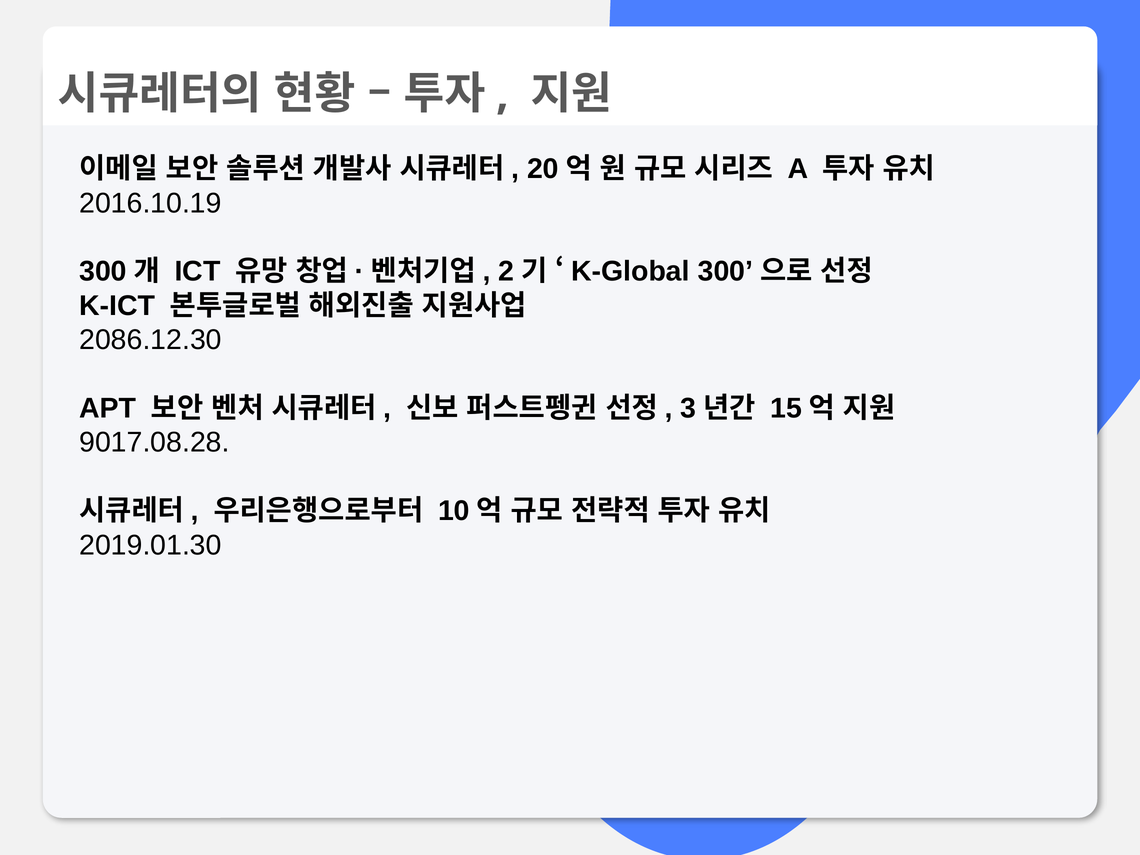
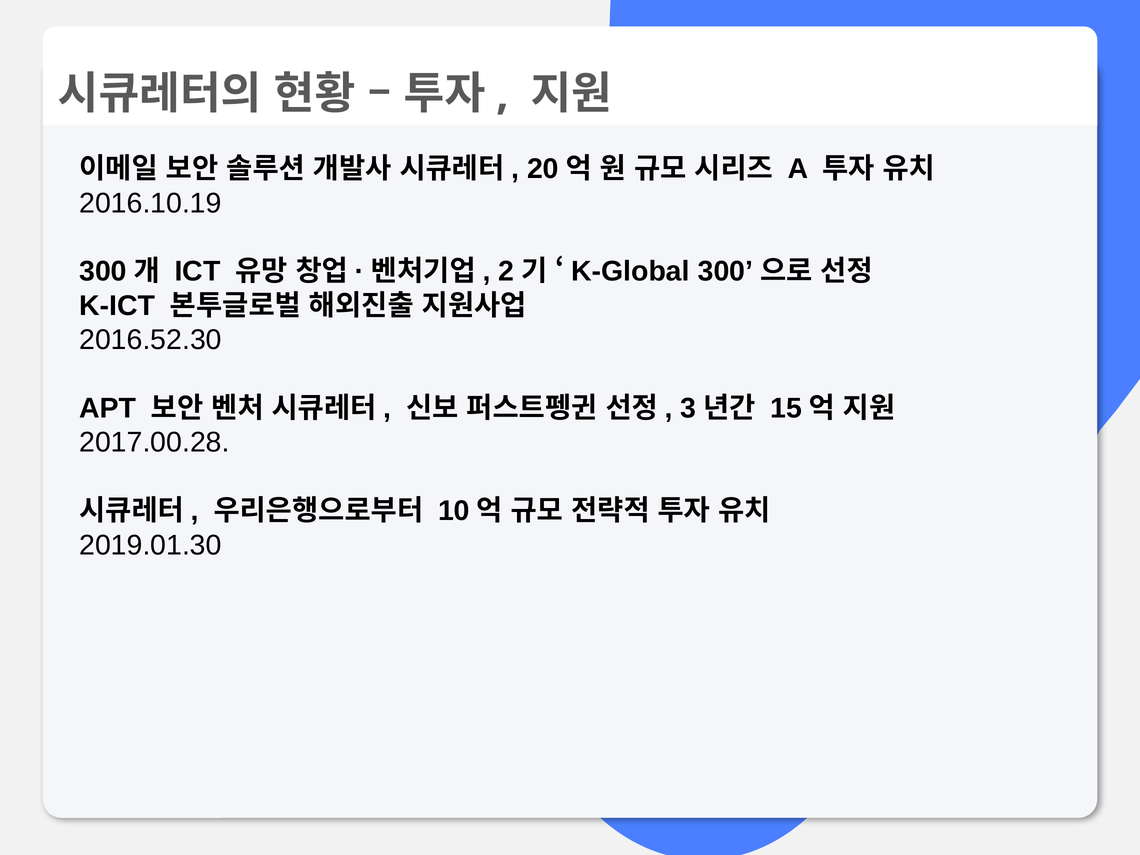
2086.12.30: 2086.12.30 -> 2016.52.30 (151, 340)
9017.08.28: 9017.08.28 -> 2017.00.28 (154, 443)
